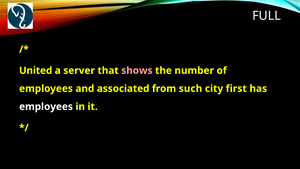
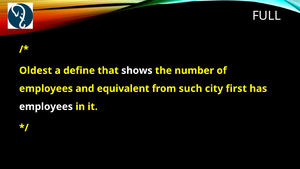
United: United -> Oldest (36, 70)
server: server -> define (79, 70)
shows colour: pink -> white (137, 70)
associated: associated -> equivalent (123, 88)
